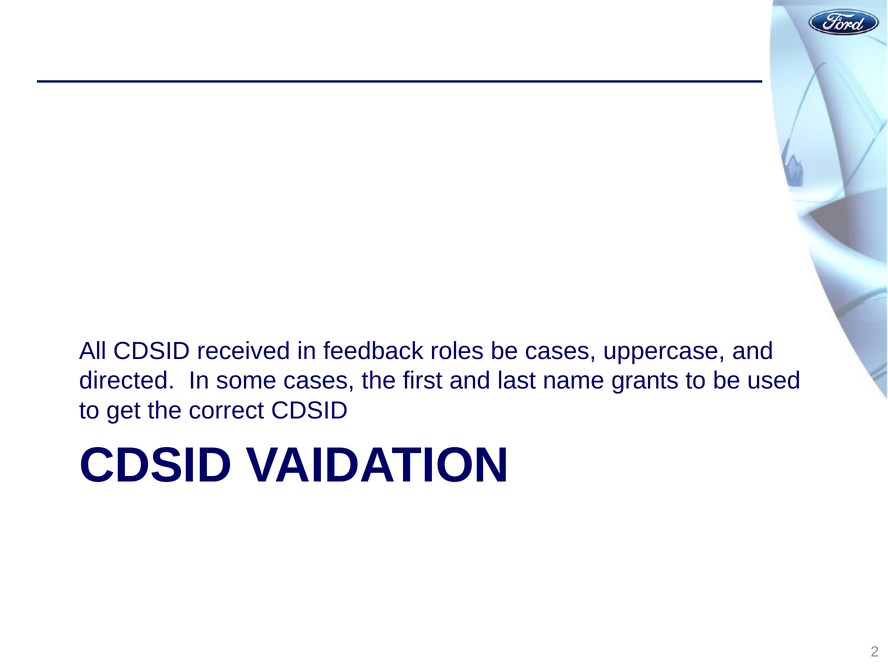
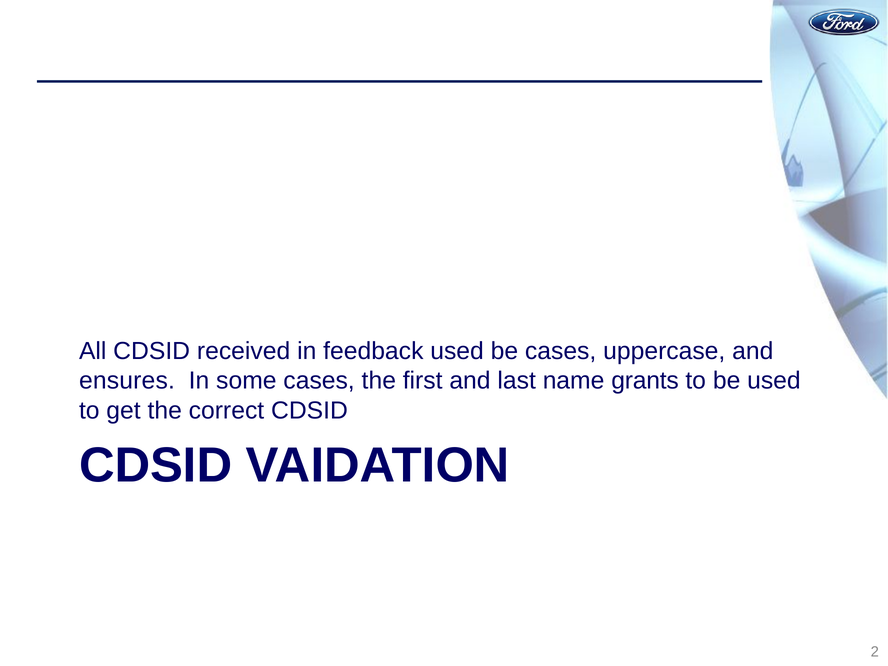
feedback roles: roles -> used (457, 351)
directed: directed -> ensures (127, 381)
